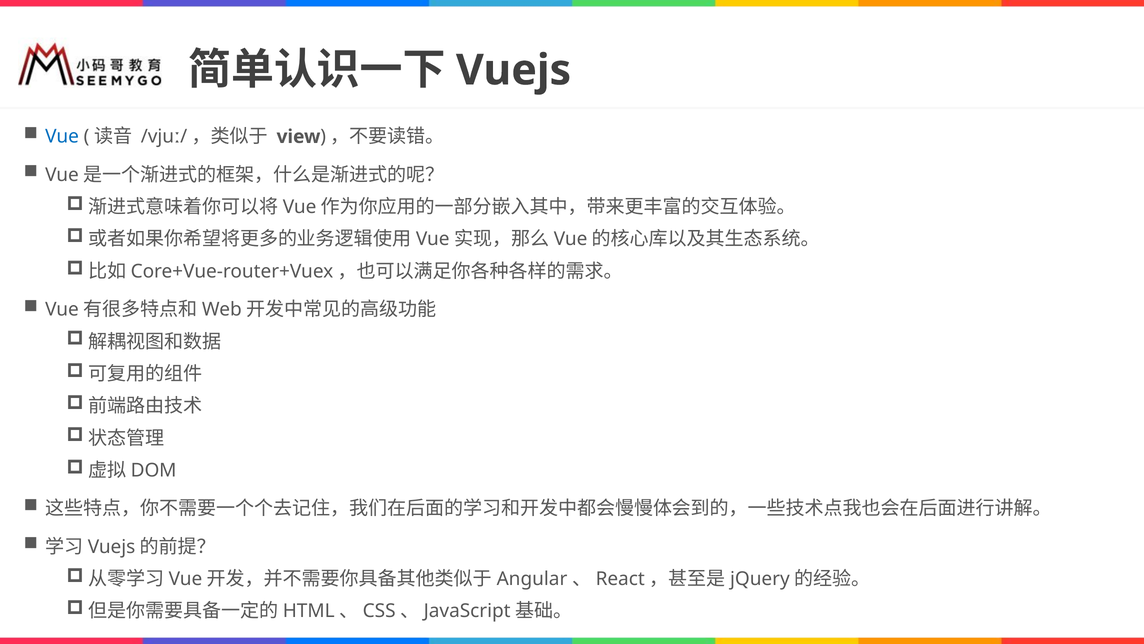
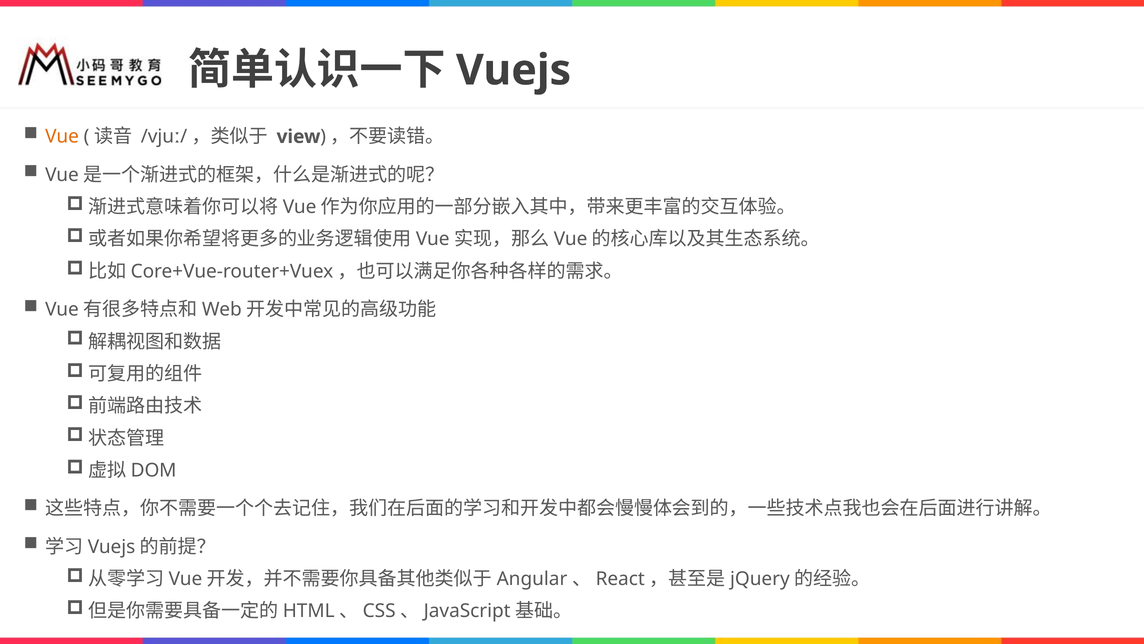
Vue colour: blue -> orange (62, 137)
